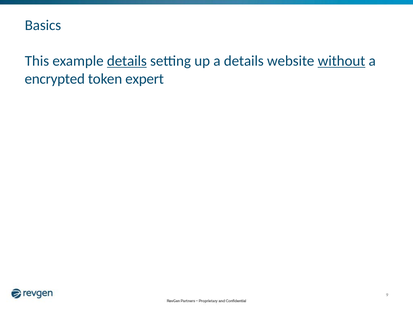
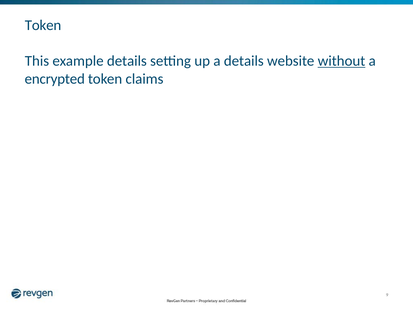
Basics: Basics -> Token (43, 25)
details underline: present -> none (127, 61)
expert: expert -> claims (144, 79)
